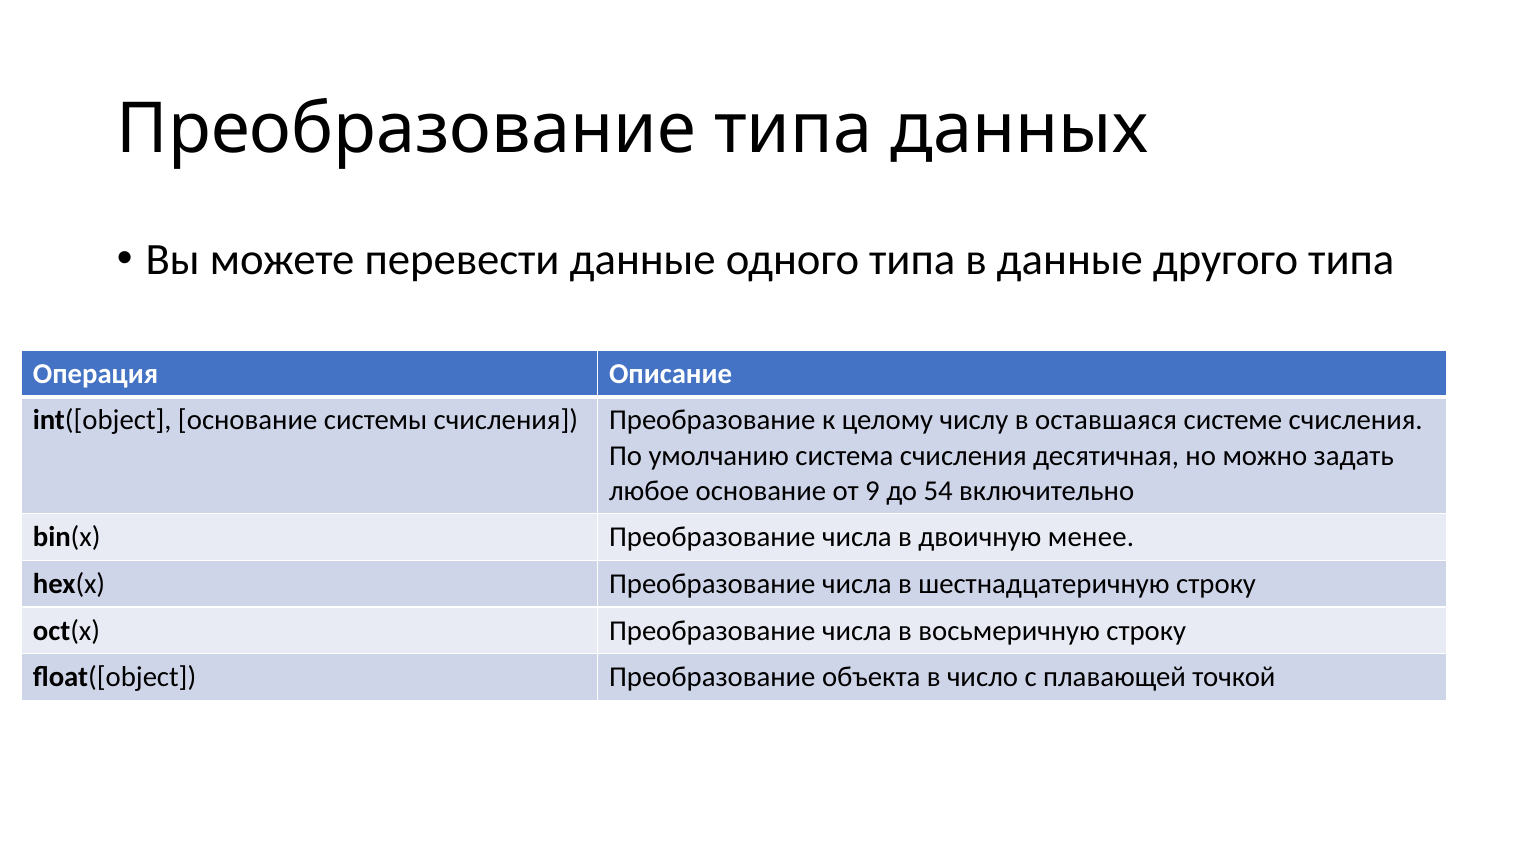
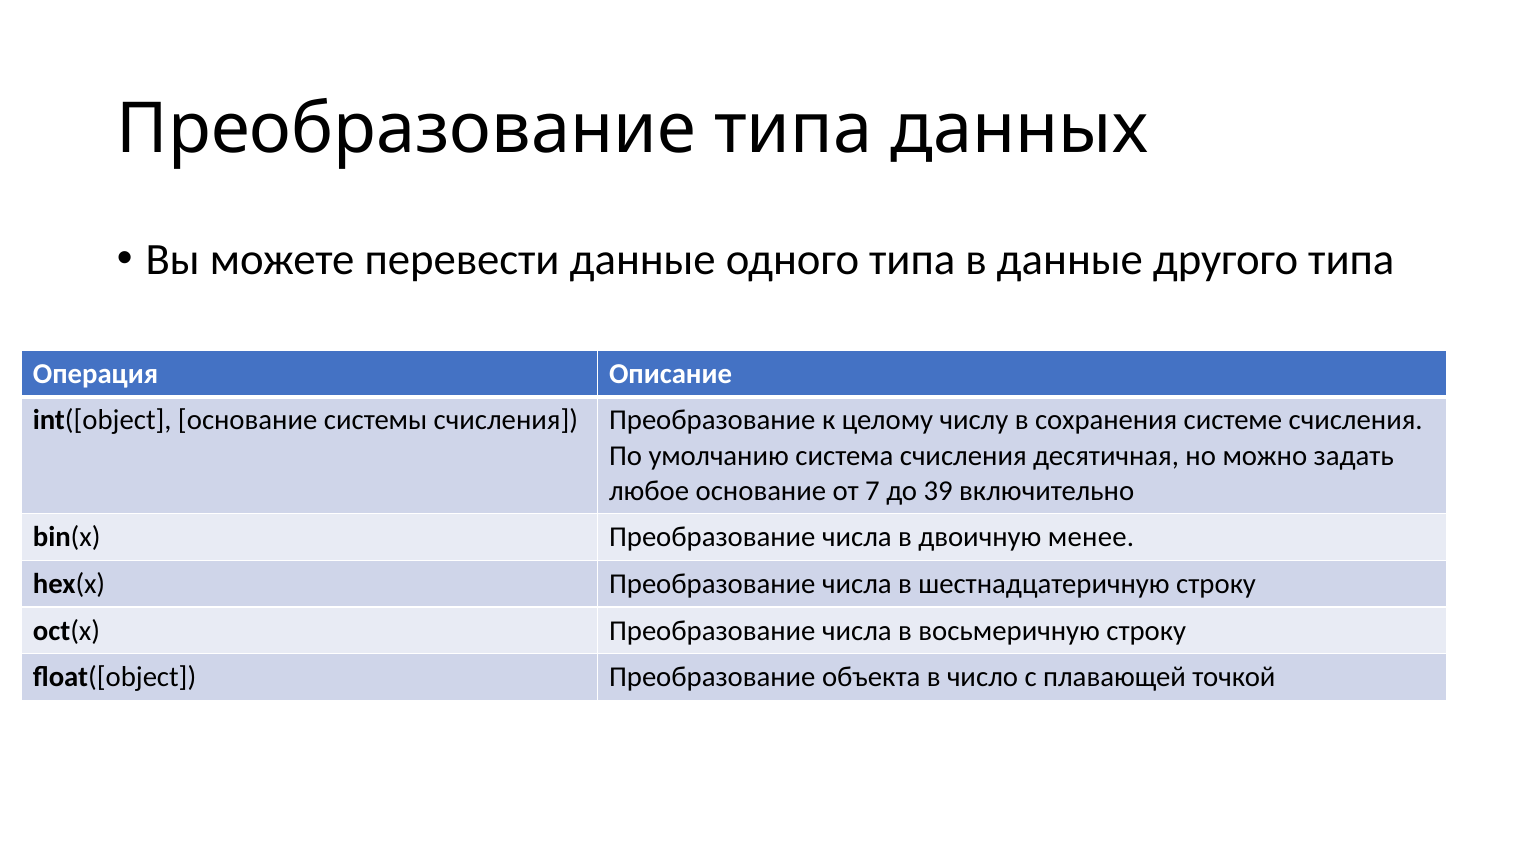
оставшаяся: оставшаяся -> сохранения (1106, 420)
9: 9 -> 7 (872, 491)
54: 54 -> 39 (938, 491)
